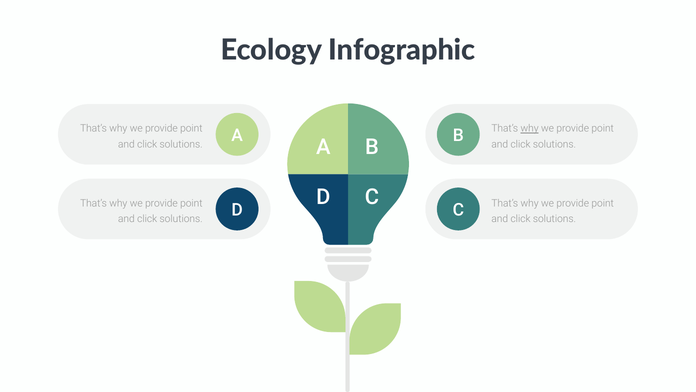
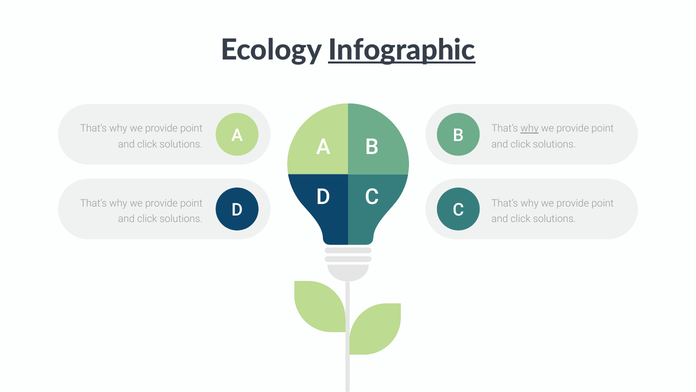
Infographic underline: none -> present (402, 50)
